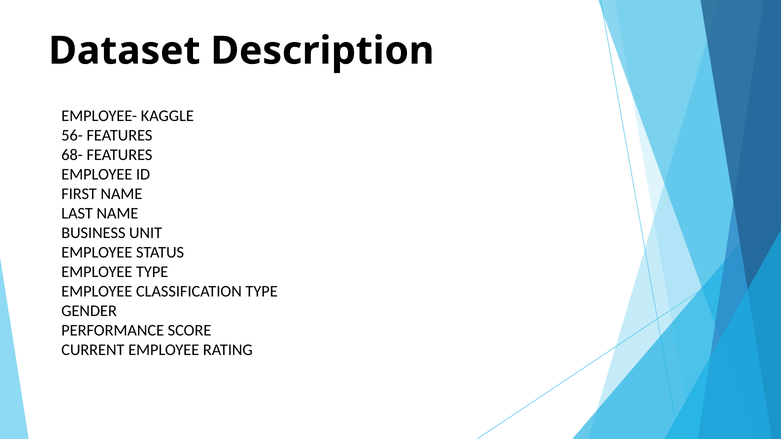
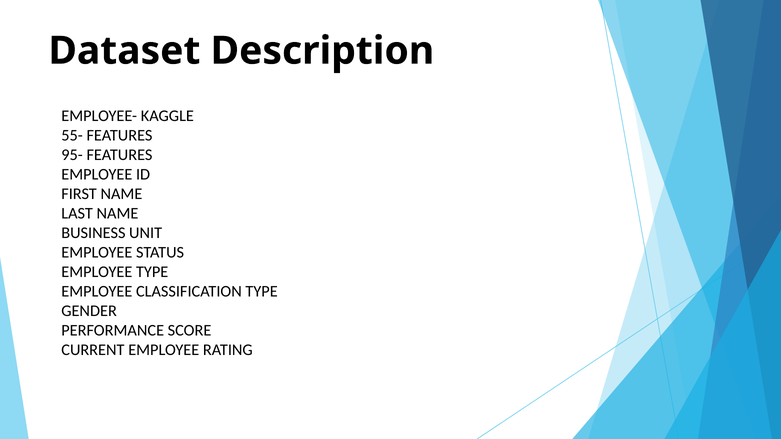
56-: 56- -> 55- (72, 136)
68-: 68- -> 95- (72, 155)
